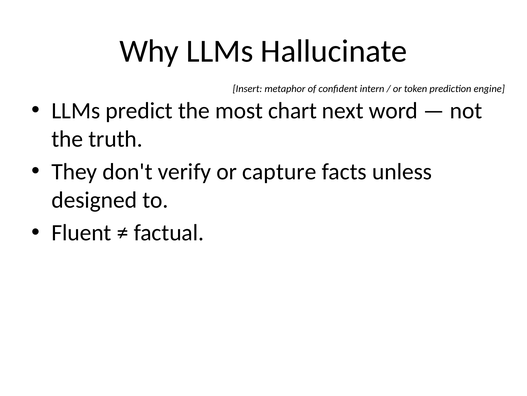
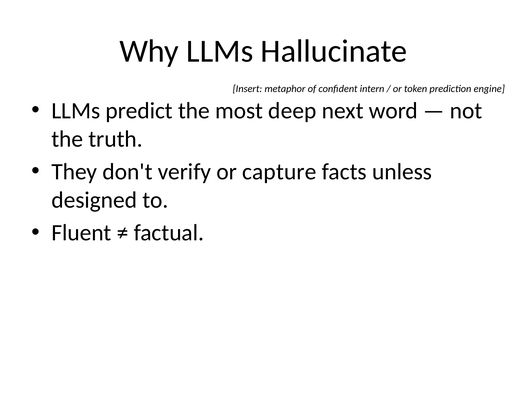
chart: chart -> deep (292, 111)
